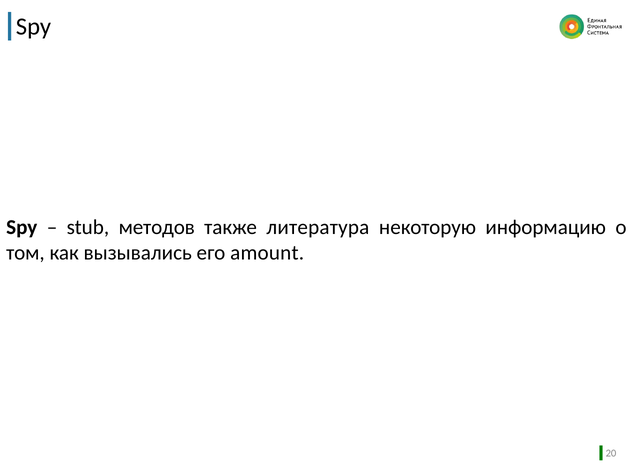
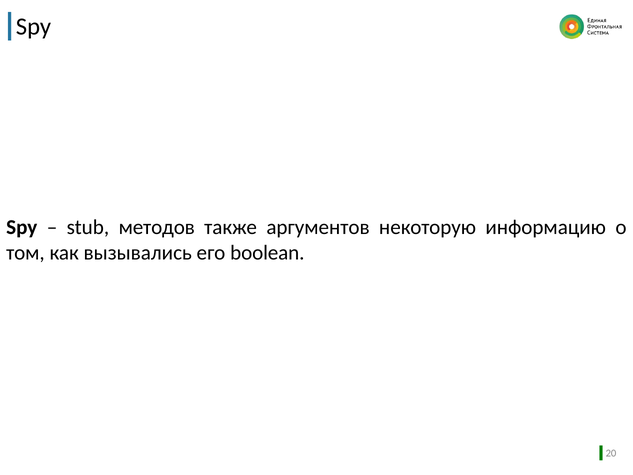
литература: литература -> аргументов (318, 227)
amount: amount -> boolean (267, 253)
